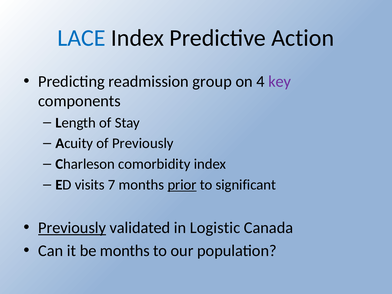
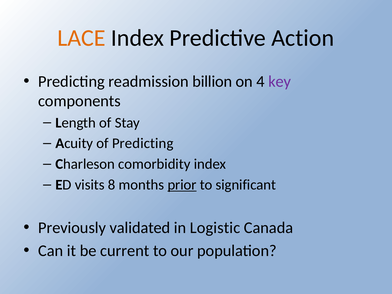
LACE colour: blue -> orange (81, 38)
group: group -> billion (212, 82)
of Previously: Previously -> Predicting (143, 143)
7: 7 -> 8 (112, 185)
Previously underline: present -> none (72, 228)
be months: months -> current (125, 251)
